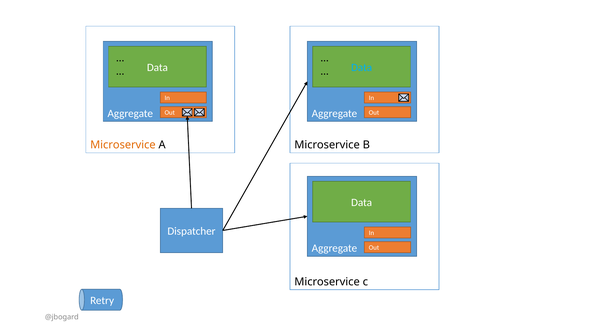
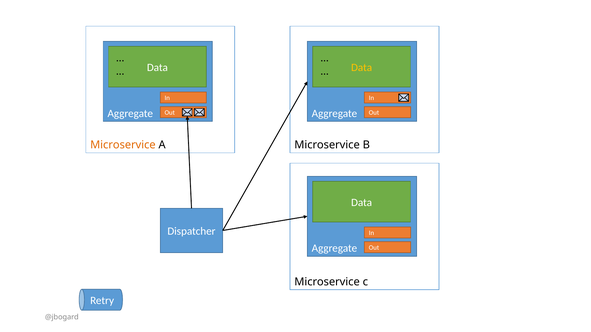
Data colour: light blue -> yellow (362, 68)
